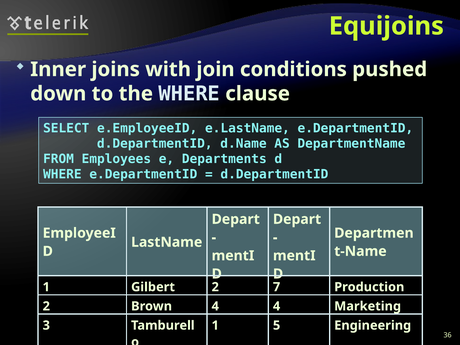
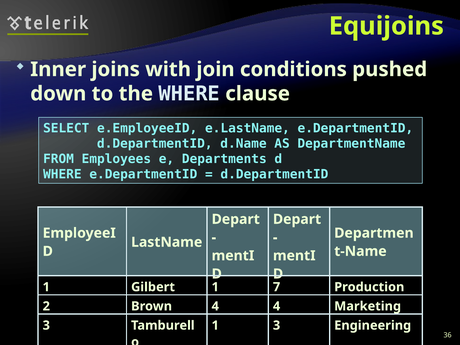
Gilbert 2: 2 -> 1 (215, 287)
1 5: 5 -> 3 (277, 325)
